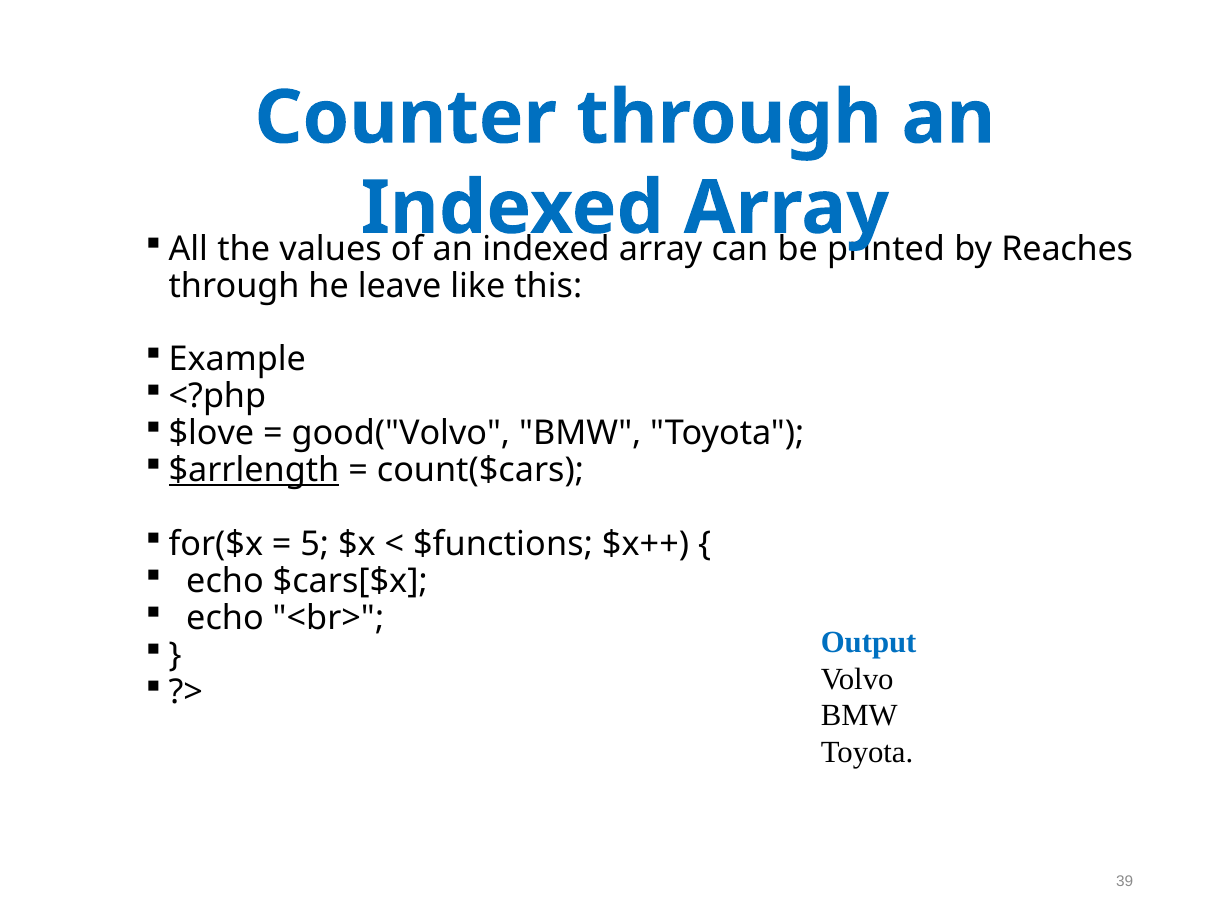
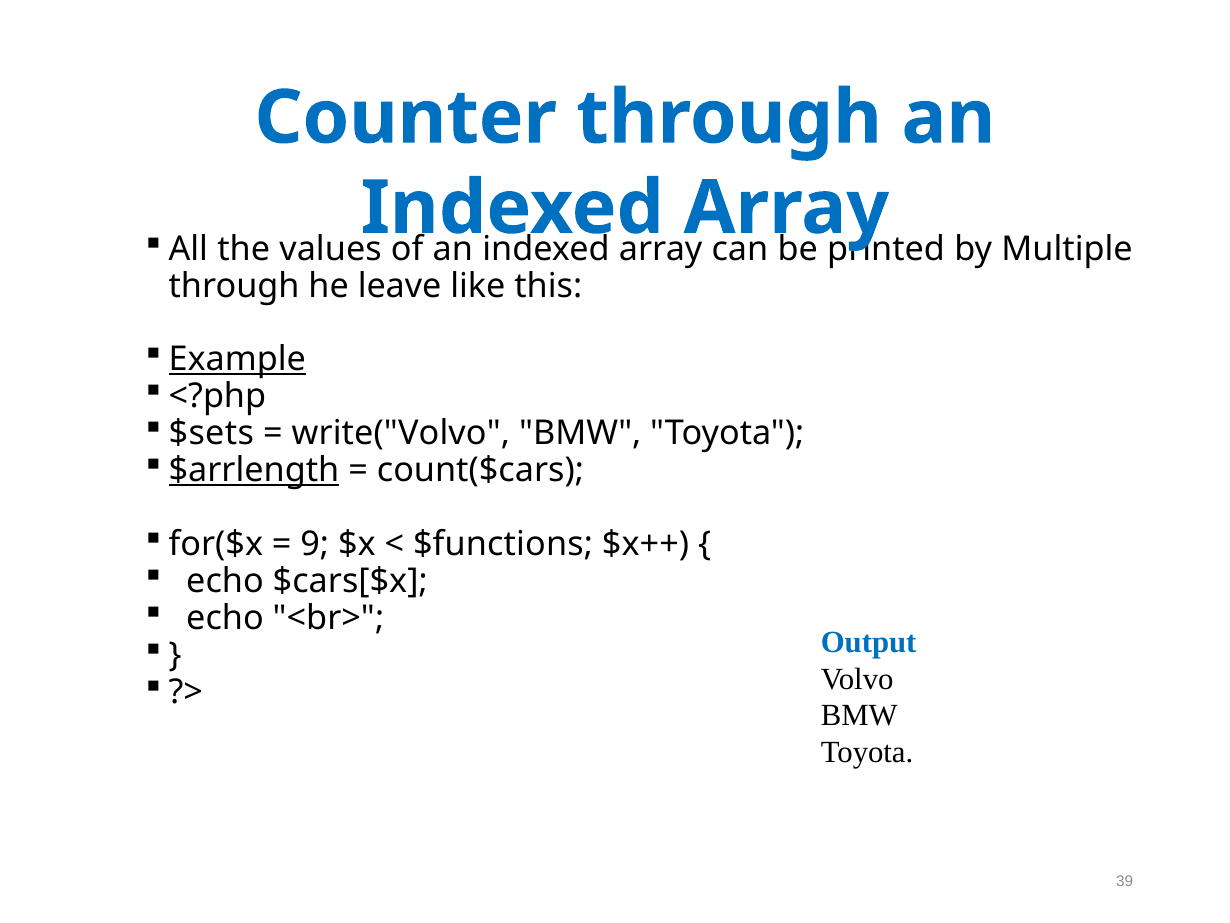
Reaches: Reaches -> Multiple (1067, 249)
Example underline: none -> present (237, 359)
$love: $love -> $sets (211, 433)
good("Volvo: good("Volvo -> write("Volvo (401, 433)
5: 5 -> 9 (315, 544)
